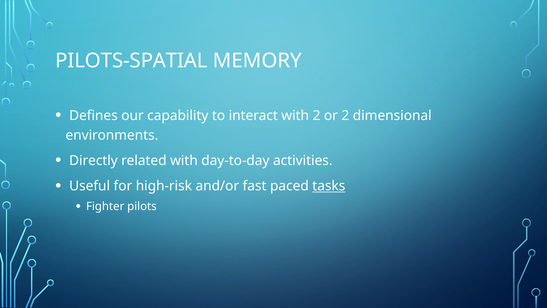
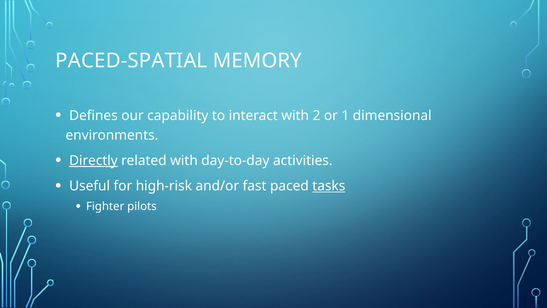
PILOTS-SPATIAL: PILOTS-SPATIAL -> PACED-SPATIAL (131, 61)
or 2: 2 -> 1 (345, 115)
Directly underline: none -> present (93, 161)
